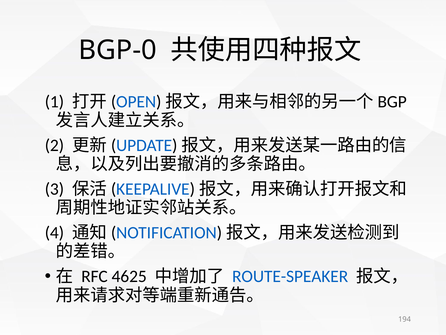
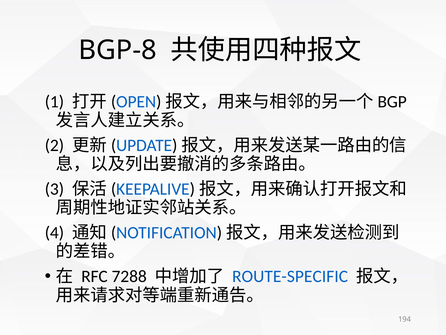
BGP-0: BGP-0 -> BGP-8 (118, 50)
4625: 4625 -> 7288 (129, 276)
ROUTE-SPEAKER: ROUTE-SPEAKER -> ROUTE-SPECIFIC (290, 276)
